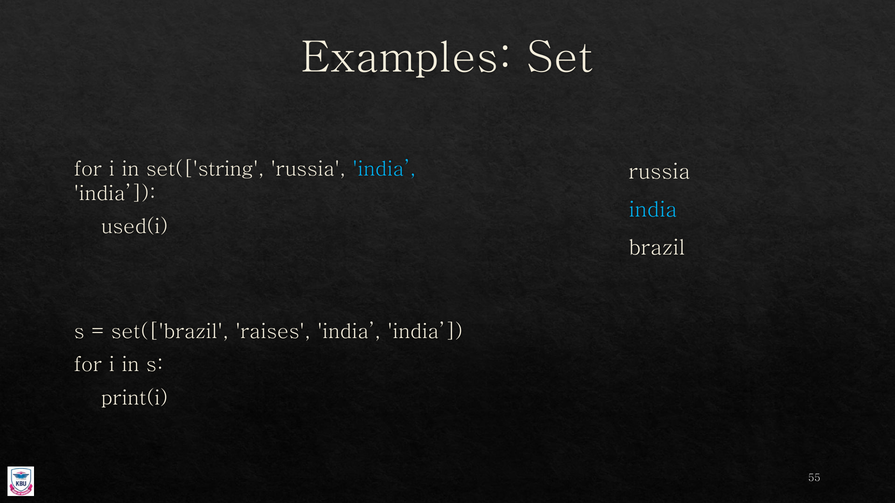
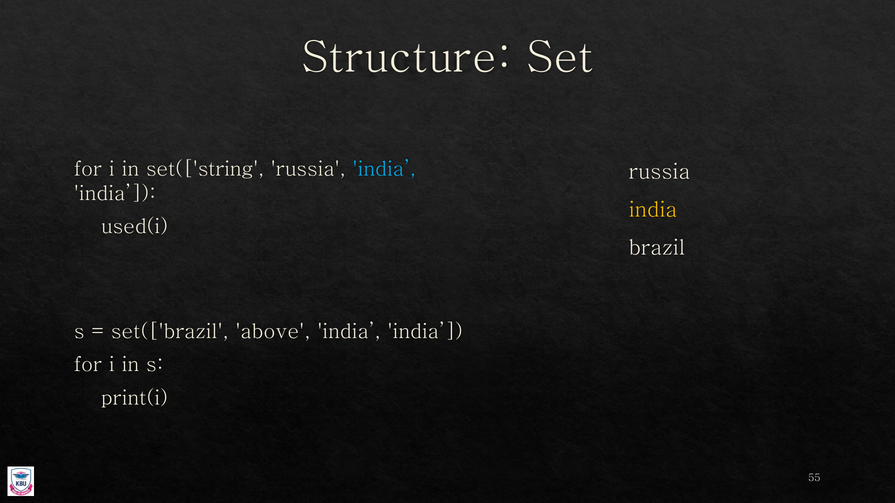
Examples: Examples -> Structure (407, 57)
india colour: light blue -> yellow (653, 210)
raises: raises -> above (273, 332)
